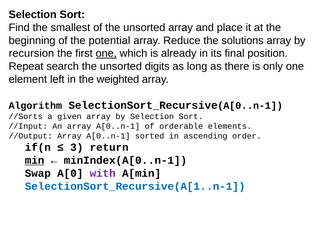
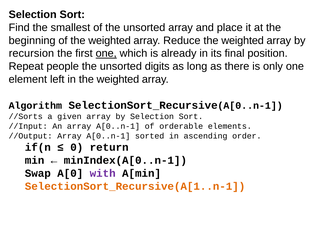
of the potential: potential -> weighted (110, 40)
Reduce the solutions: solutions -> weighted (243, 40)
search: search -> people (63, 66)
3: 3 -> 0 (77, 147)
min underline: present -> none (35, 160)
SelectionSort_Recursive(A[1..n-1 colour: blue -> orange (135, 186)
